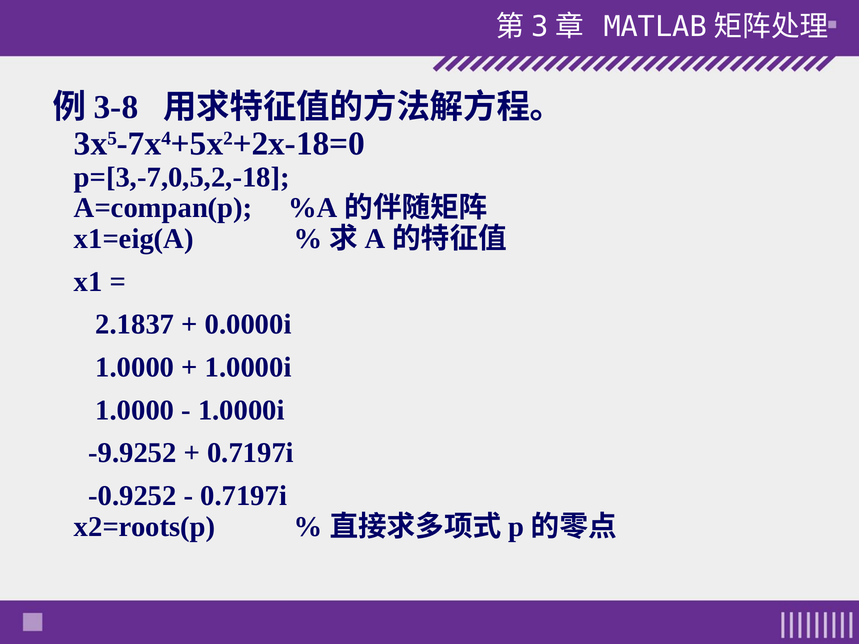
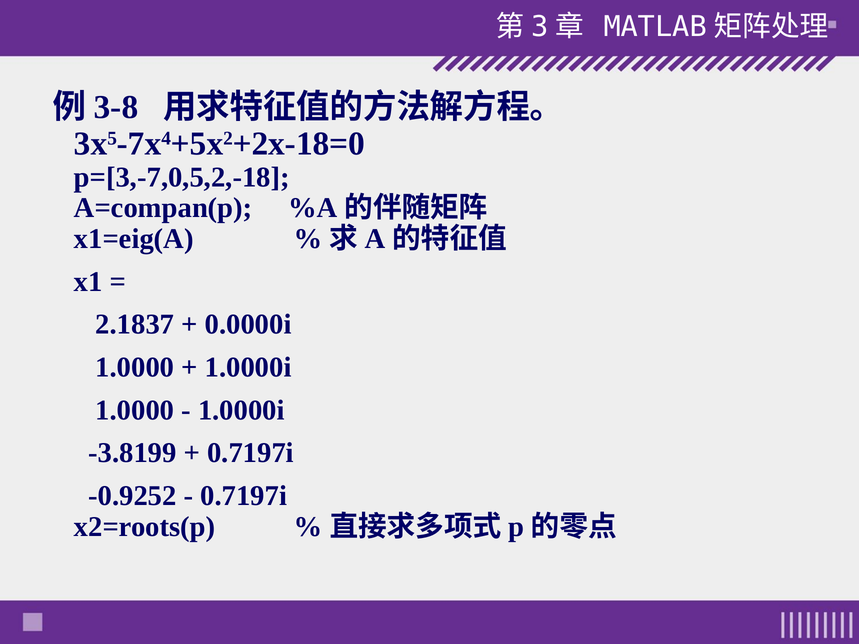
-9.9252: -9.9252 -> -3.8199 (132, 453)
